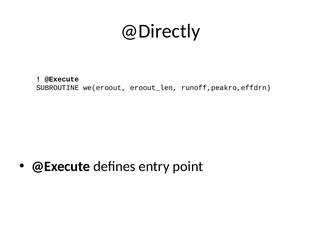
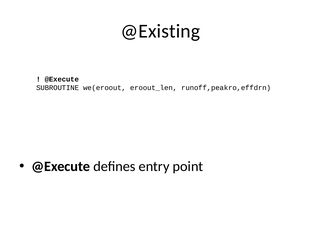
@Directly: @Directly -> @Existing (160, 31)
